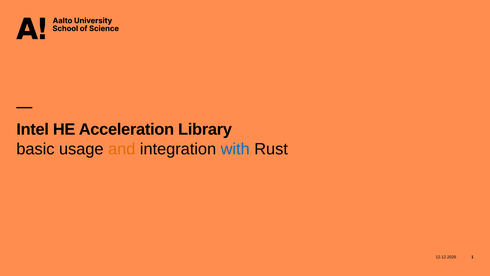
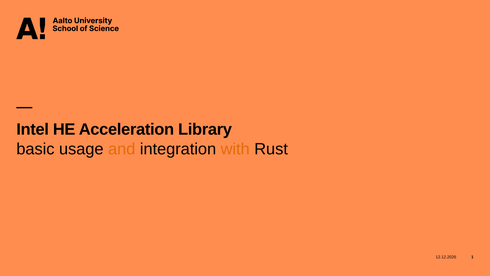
with colour: blue -> orange (235, 149)
